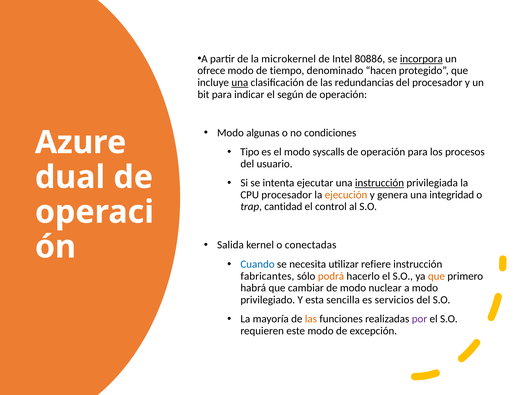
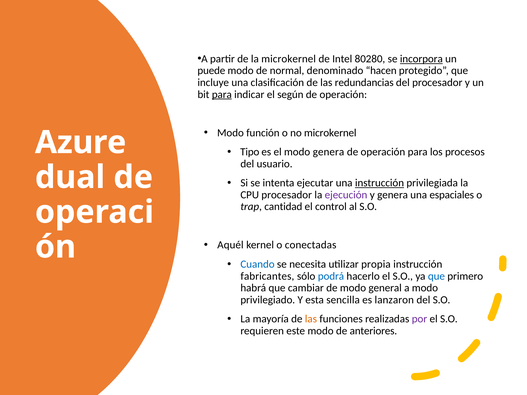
80886: 80886 -> 80280 (370, 59)
ofrece: ofrece -> puede (211, 71)
tiempo: tiempo -> normal (287, 71)
una underline: present -> none (240, 83)
para underline: none -> present (222, 94)
algunas: algunas -> función (263, 133)
no condiciones: condiciones -> microkernel (330, 133)
modo syscalls: syscalls -> genera (329, 152)
ejecución colour: orange -> purple (346, 195)
integridad: integridad -> espaciales (452, 195)
Salida: Salida -> Aquél (230, 245)
refiere: refiere -> propia (376, 264)
podrá colour: orange -> blue (331, 276)
que colour: orange -> blue (436, 276)
nuclear: nuclear -> general (385, 288)
servicios: servicios -> lanzaron (394, 300)
excepción: excepción -> anteriores (373, 331)
